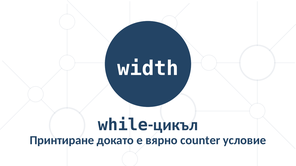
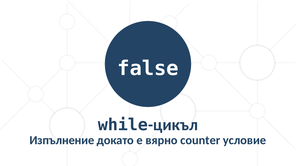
width: width -> false (148, 69)
Принтиране: Принтиране -> Изпълнение (62, 141)
